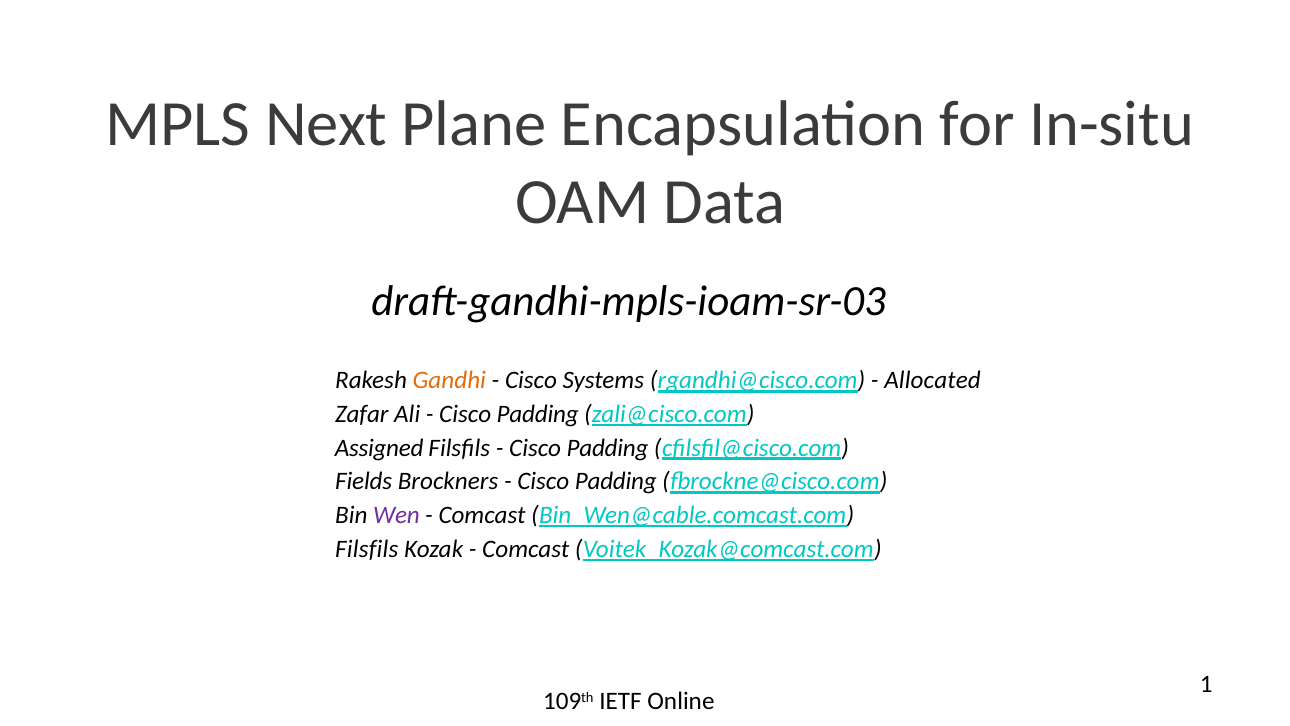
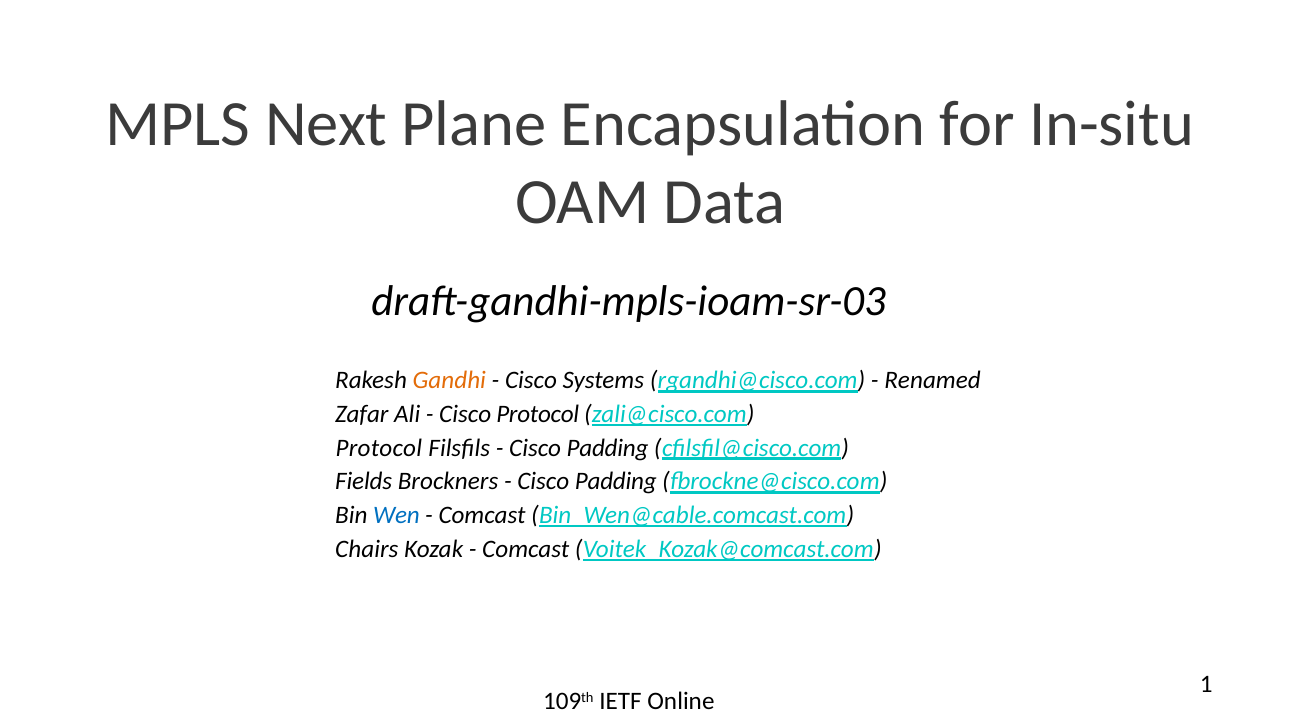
Allocated: Allocated -> Renamed (933, 380)
Padding: Padding -> Protocol (538, 414)
Assigned: Assigned -> Protocol (379, 448)
Wen colour: purple -> blue (396, 515)
Filsfils: Filsfils -> Chairs (367, 549)
